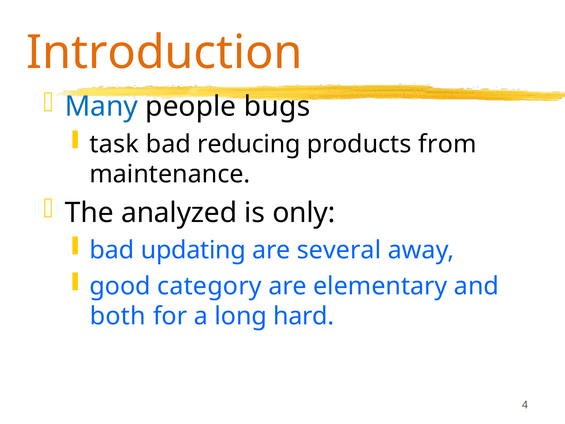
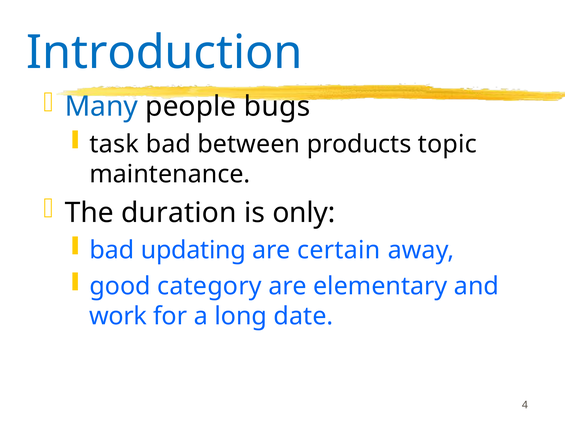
Introduction colour: orange -> blue (164, 53)
reducing: reducing -> between (249, 144)
from: from -> topic (447, 144)
analyzed: analyzed -> duration (179, 213)
several: several -> certain (339, 250)
both: both -> work (118, 316)
hard: hard -> date (303, 316)
